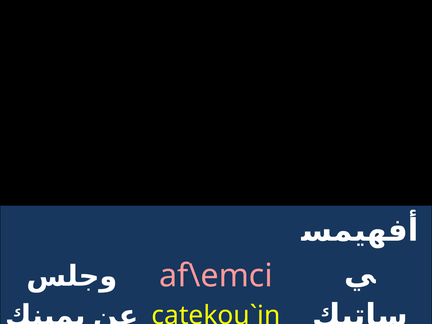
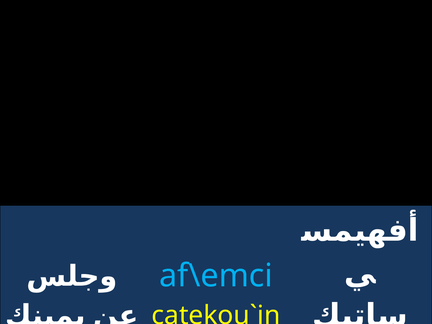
af\emci colour: pink -> light blue (216, 276)
